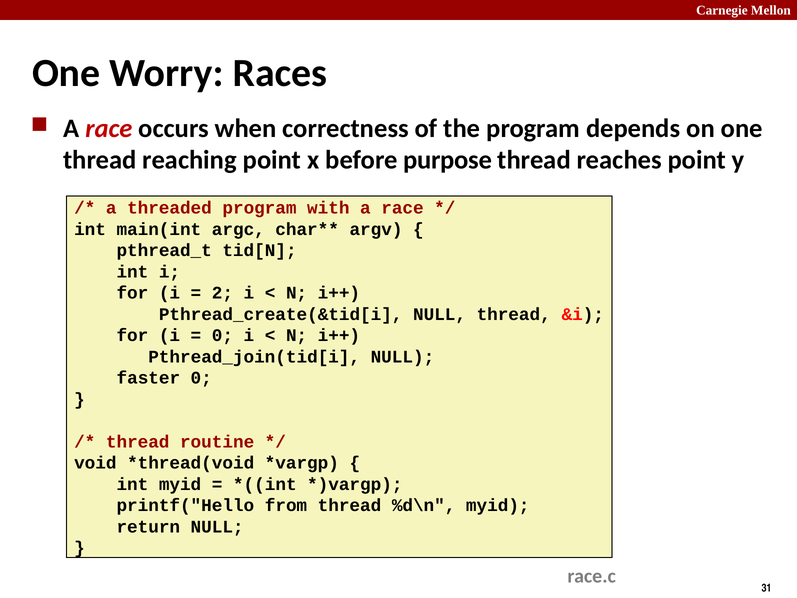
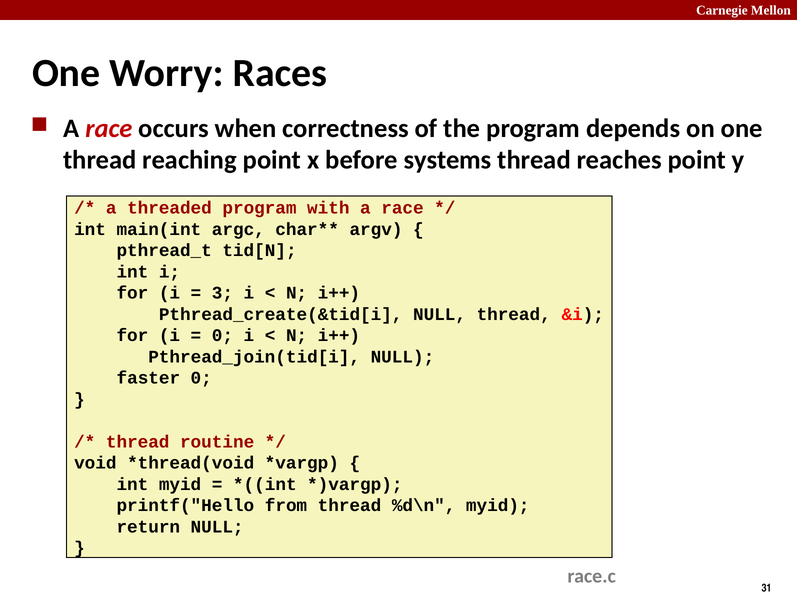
purpose: purpose -> systems (448, 160)
2: 2 -> 3 (222, 293)
